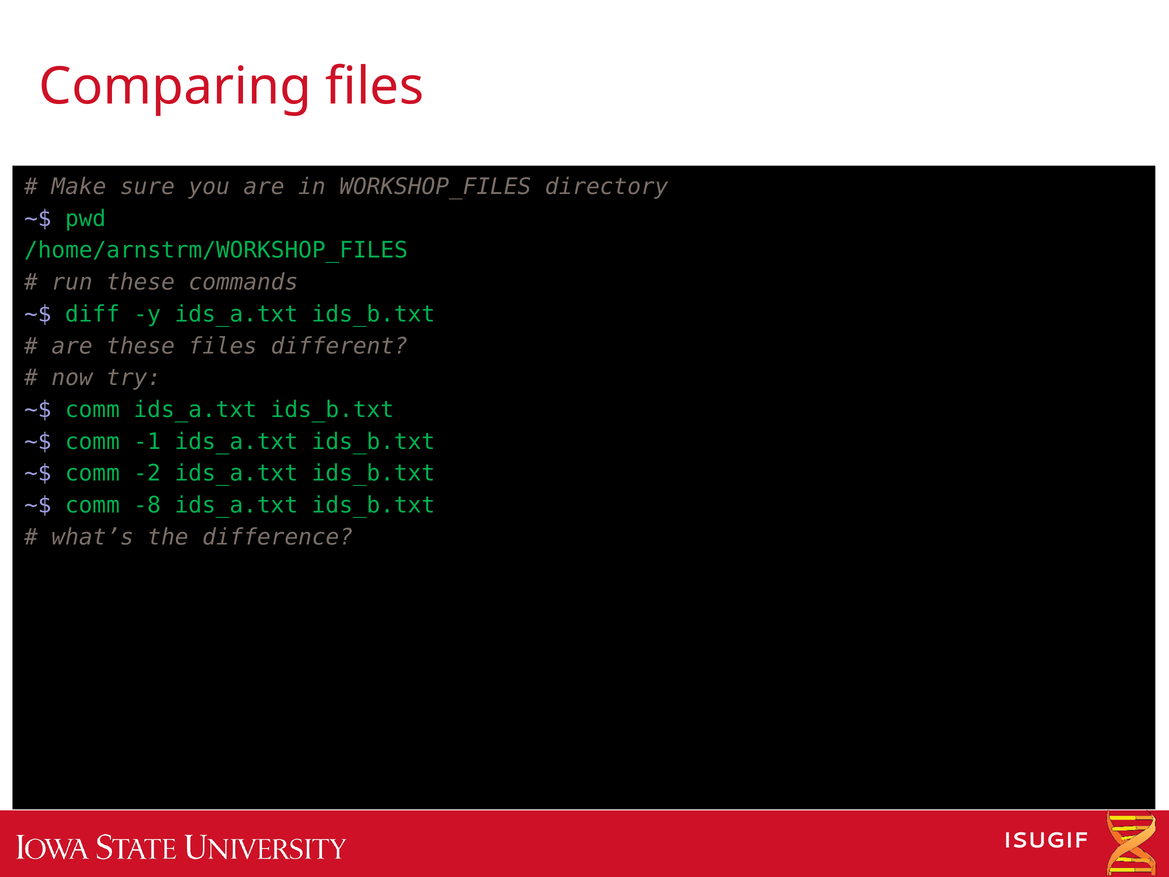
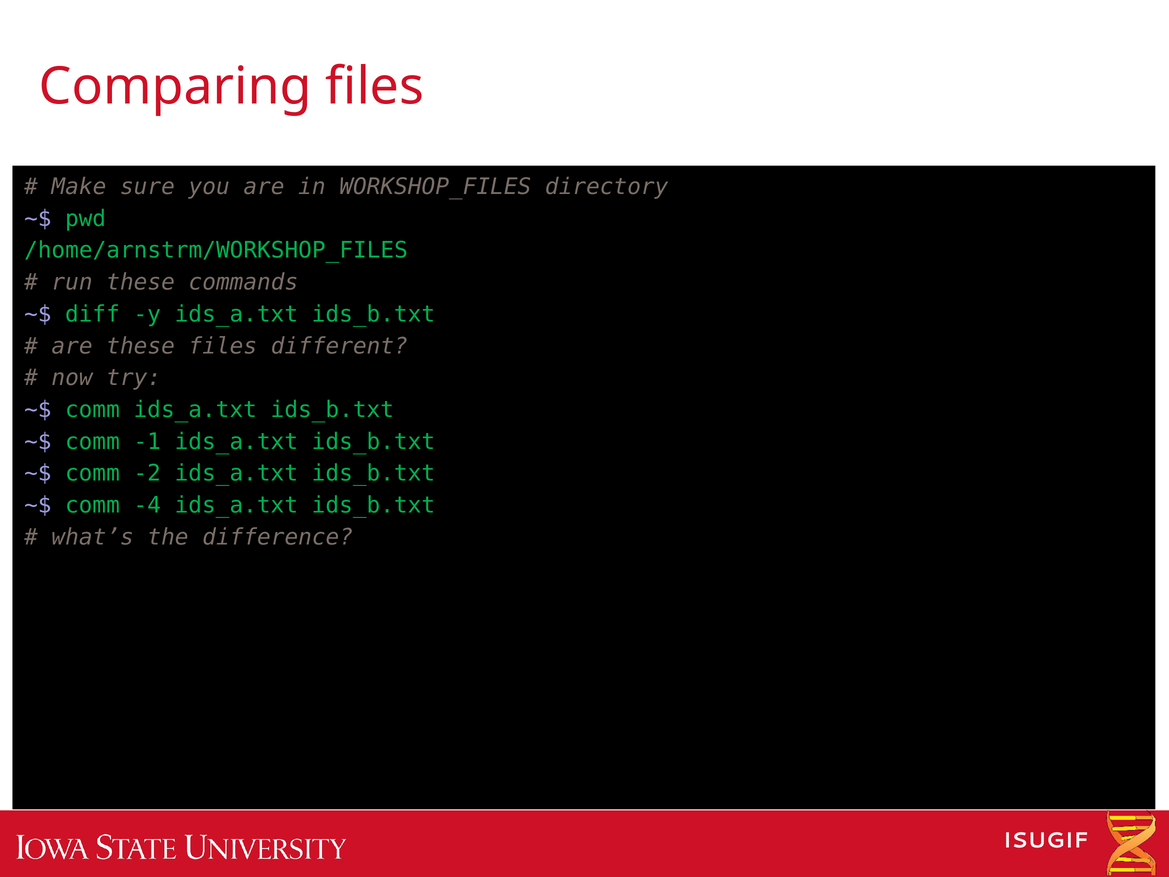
-8: -8 -> -4 (147, 505)
